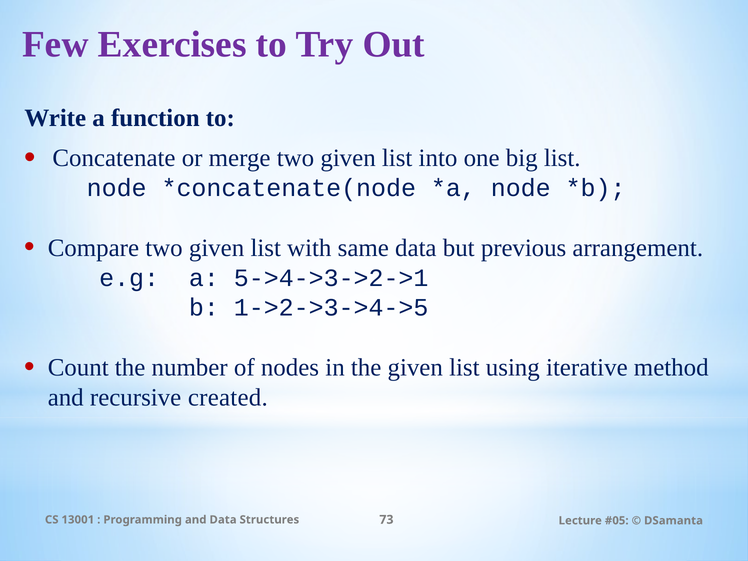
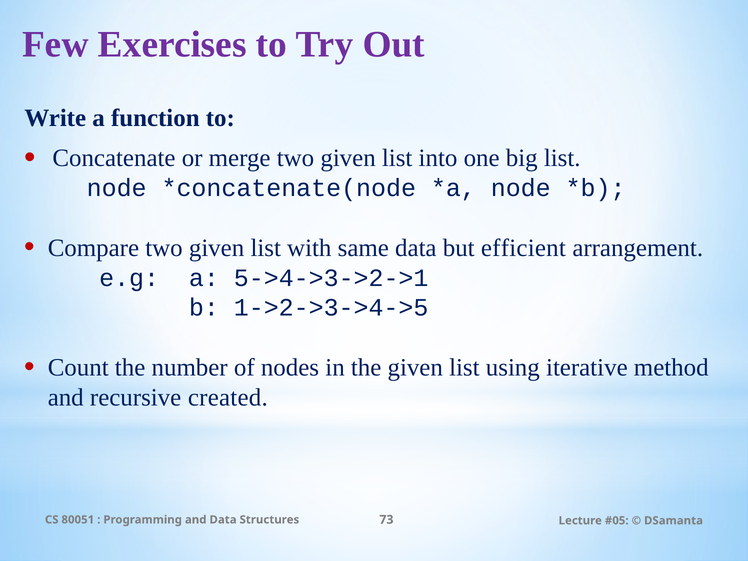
previous: previous -> efficient (523, 248)
13001: 13001 -> 80051 (78, 520)
